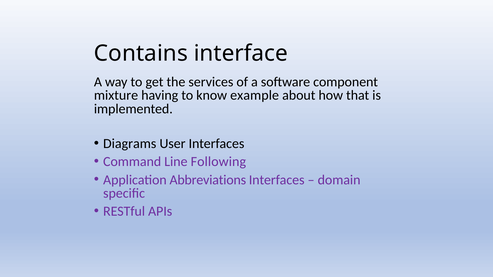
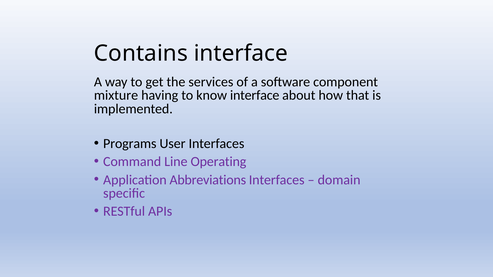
know example: example -> interface (255, 96)
Diagrams: Diagrams -> Programs (130, 144)
Following: Following -> Operating (218, 162)
